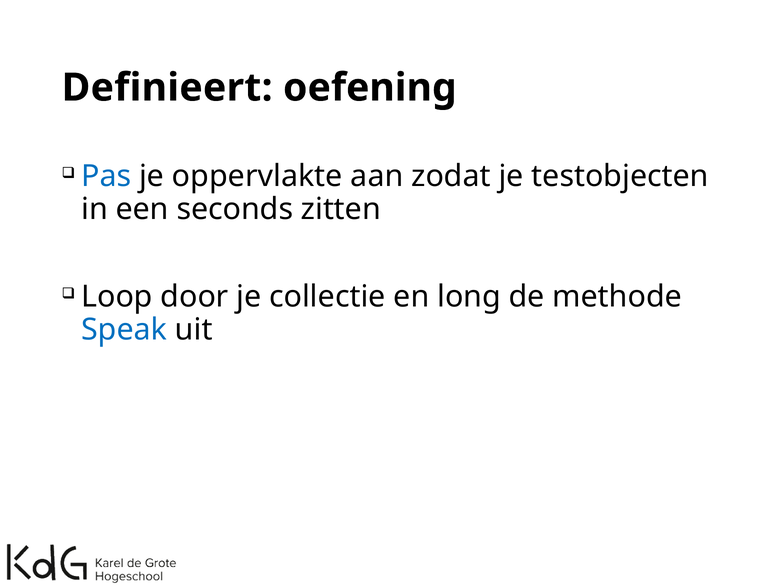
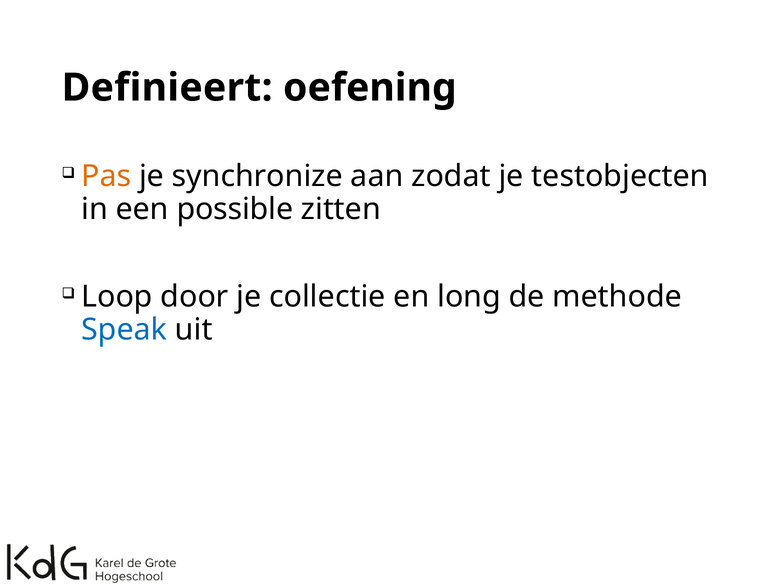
Pas colour: blue -> orange (106, 177)
oppervlakte: oppervlakte -> synchronize (257, 177)
seconds: seconds -> possible (235, 209)
